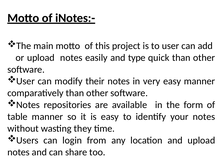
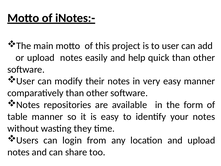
type: type -> help (137, 58)
